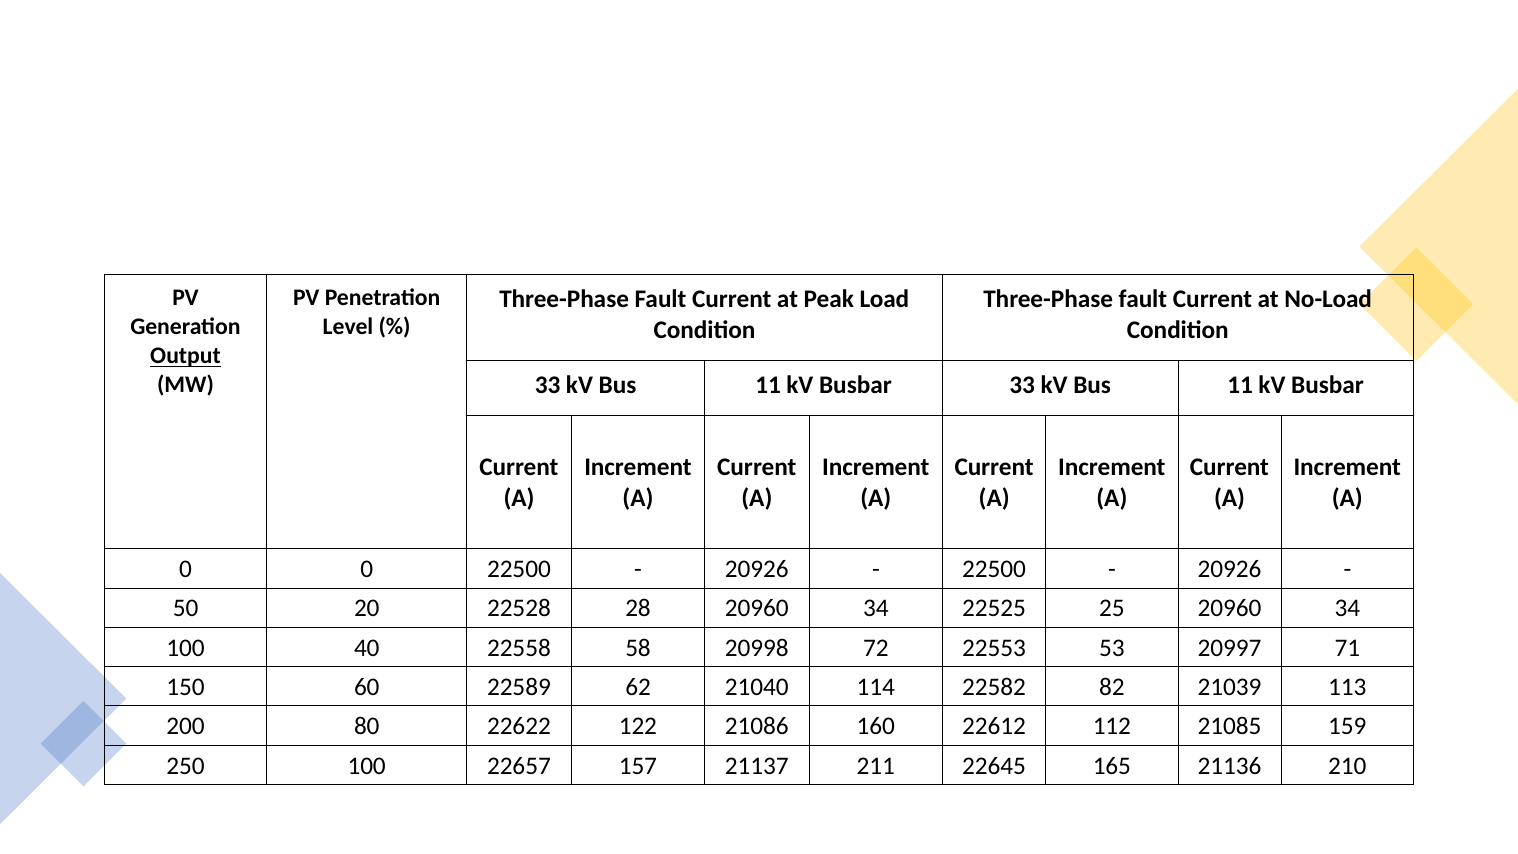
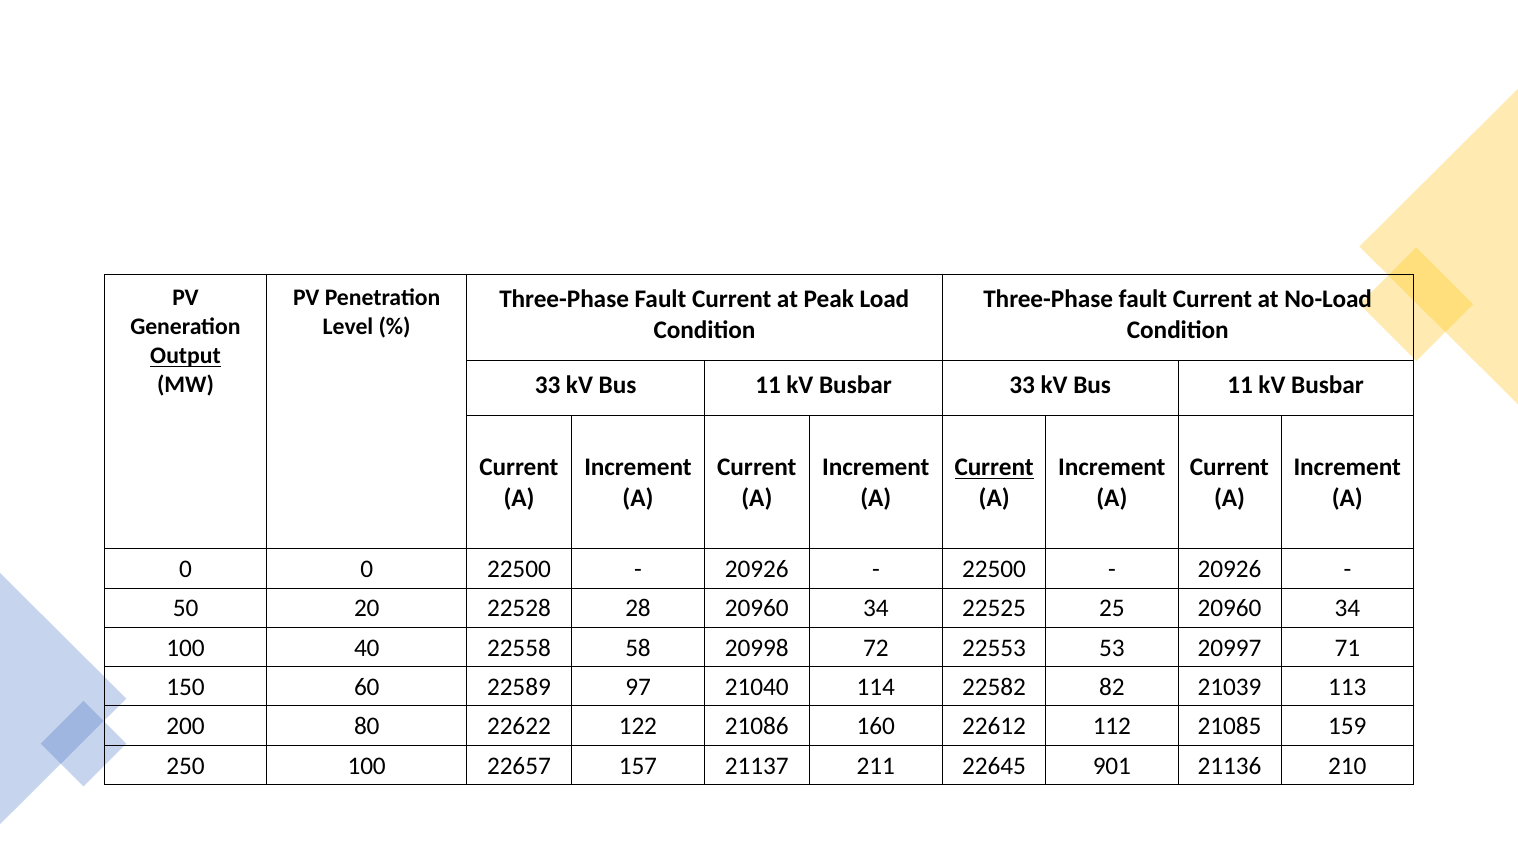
Current underline: none -> present (994, 468)
62: 62 -> 97 (638, 687)
165: 165 -> 901 (1112, 766)
